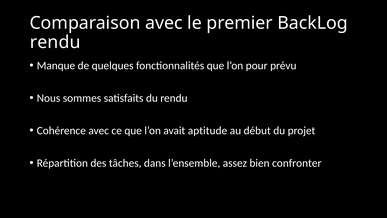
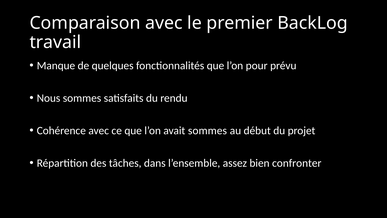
rendu: rendu -> travail (55, 42)
avait aptitude: aptitude -> sommes (207, 130)
